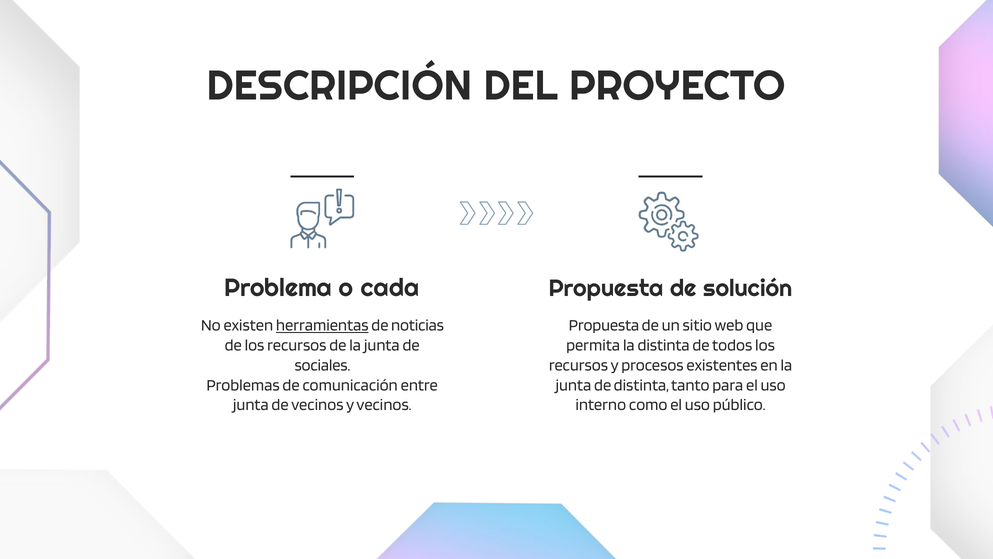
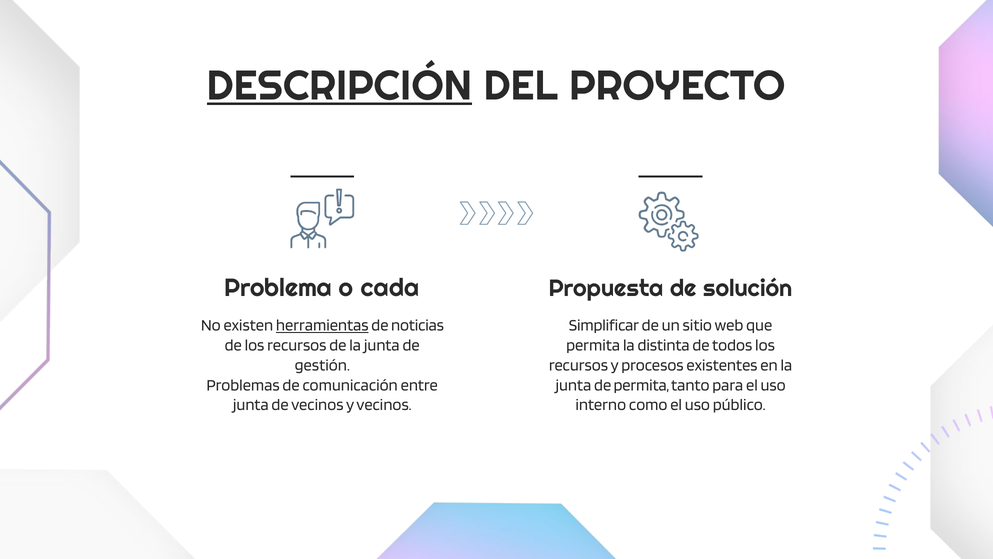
DESCRIPCIÓN underline: none -> present (340, 86)
Propuesta: Propuesta -> Simplificar (604, 325)
sociales: sociales -> gestión (322, 365)
de distinta: distinta -> permita (641, 385)
